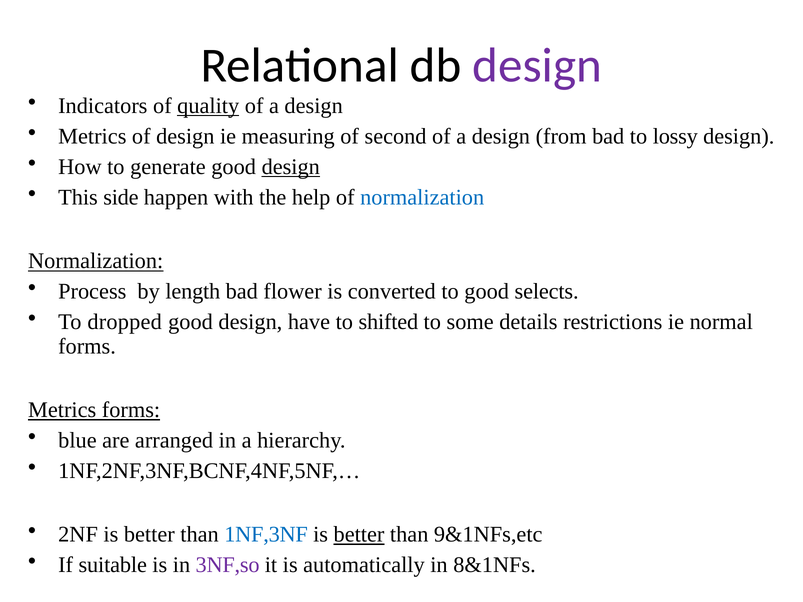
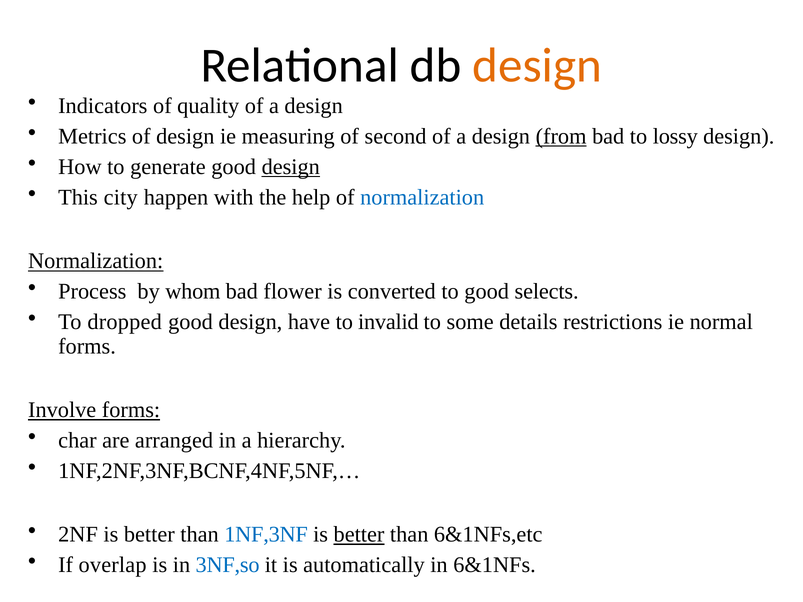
design colour: purple -> orange (537, 66)
quality underline: present -> none (208, 106)
from underline: none -> present (561, 136)
side: side -> city (121, 197)
length: length -> whom (193, 292)
shifted: shifted -> invalid (388, 322)
Metrics: Metrics -> Involve (62, 410)
blue: blue -> char (77, 441)
9&1NFs,etc: 9&1NFs,etc -> 6&1NFs,etc (488, 535)
suitable: suitable -> overlap (113, 565)
3NF,so colour: purple -> blue (228, 565)
8&1NFs: 8&1NFs -> 6&1NFs (495, 565)
